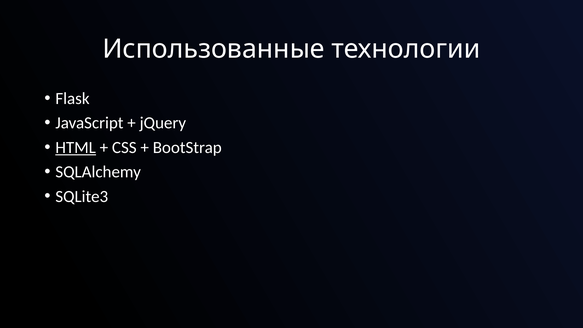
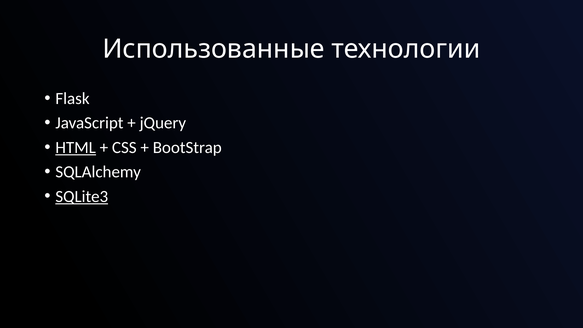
SQLite3 underline: none -> present (82, 196)
